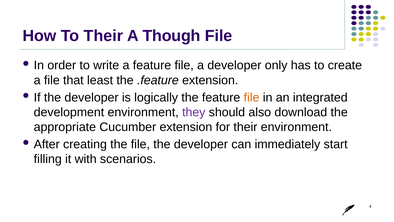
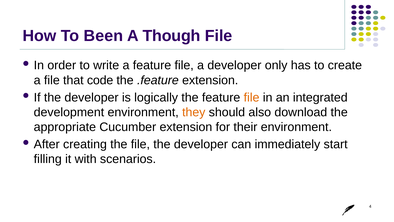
To Their: Their -> Been (103, 36)
least: least -> code (100, 80)
they colour: purple -> orange (194, 112)
